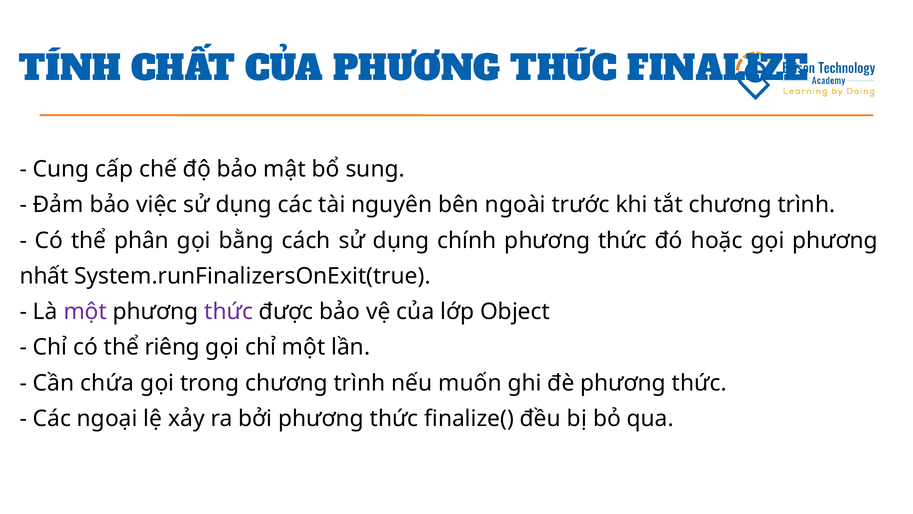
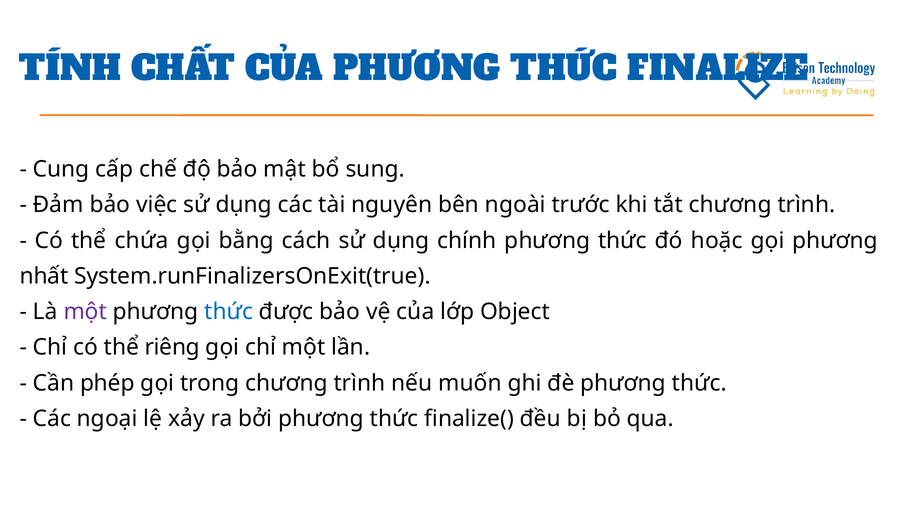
phân: phân -> chứa (141, 240)
thức colour: purple -> blue (229, 312)
chứa: chứa -> phép (107, 383)
